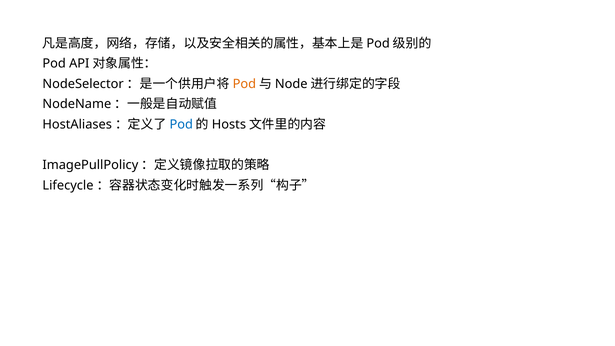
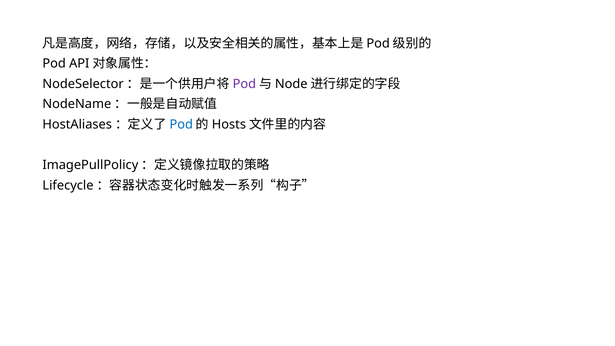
Pod colour: orange -> purple (244, 84)
